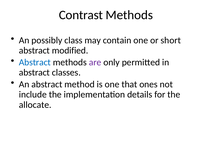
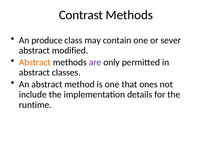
possibly: possibly -> produce (47, 40)
short: short -> sever (171, 40)
Abstract colour: blue -> orange (35, 62)
allocate: allocate -> runtime (35, 105)
